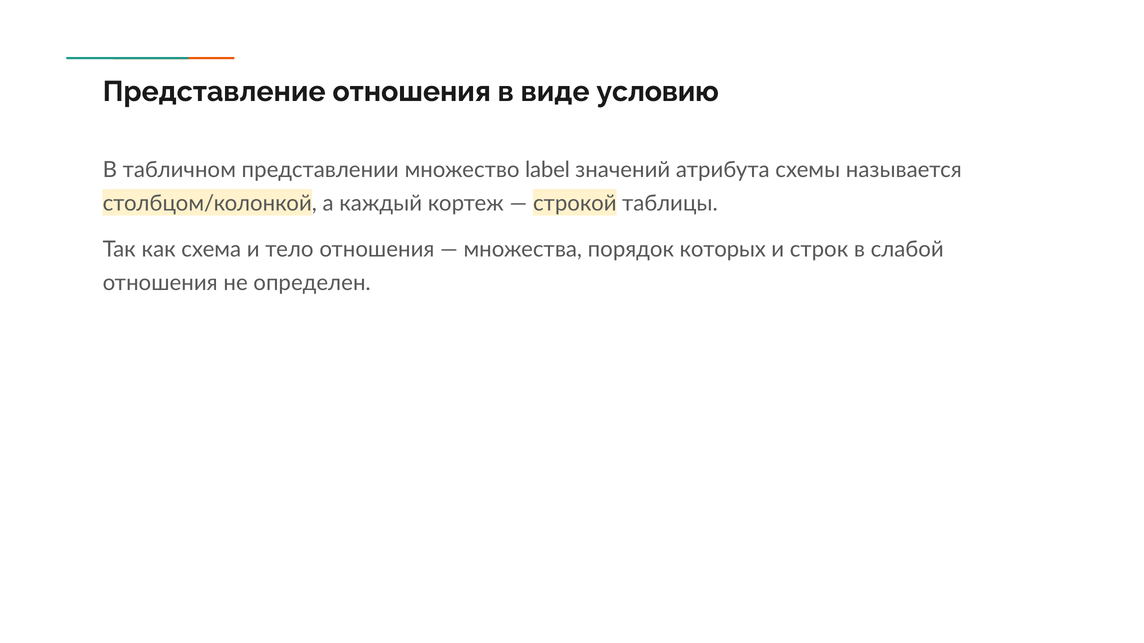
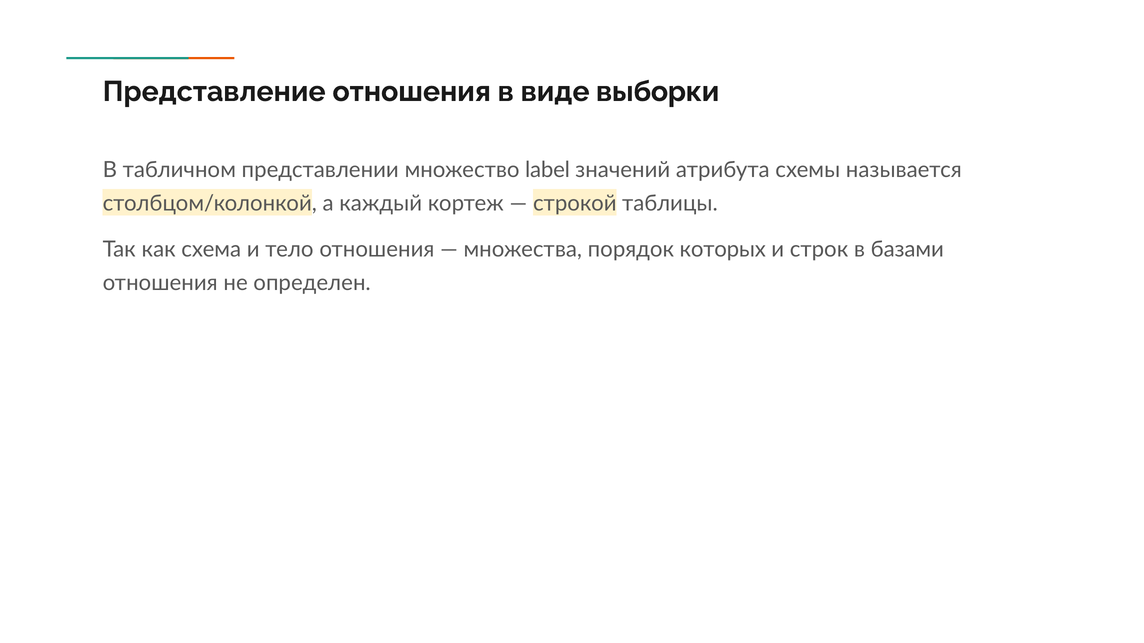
условию: условию -> выборки (658, 92)
слабой: слабой -> базами (907, 250)
